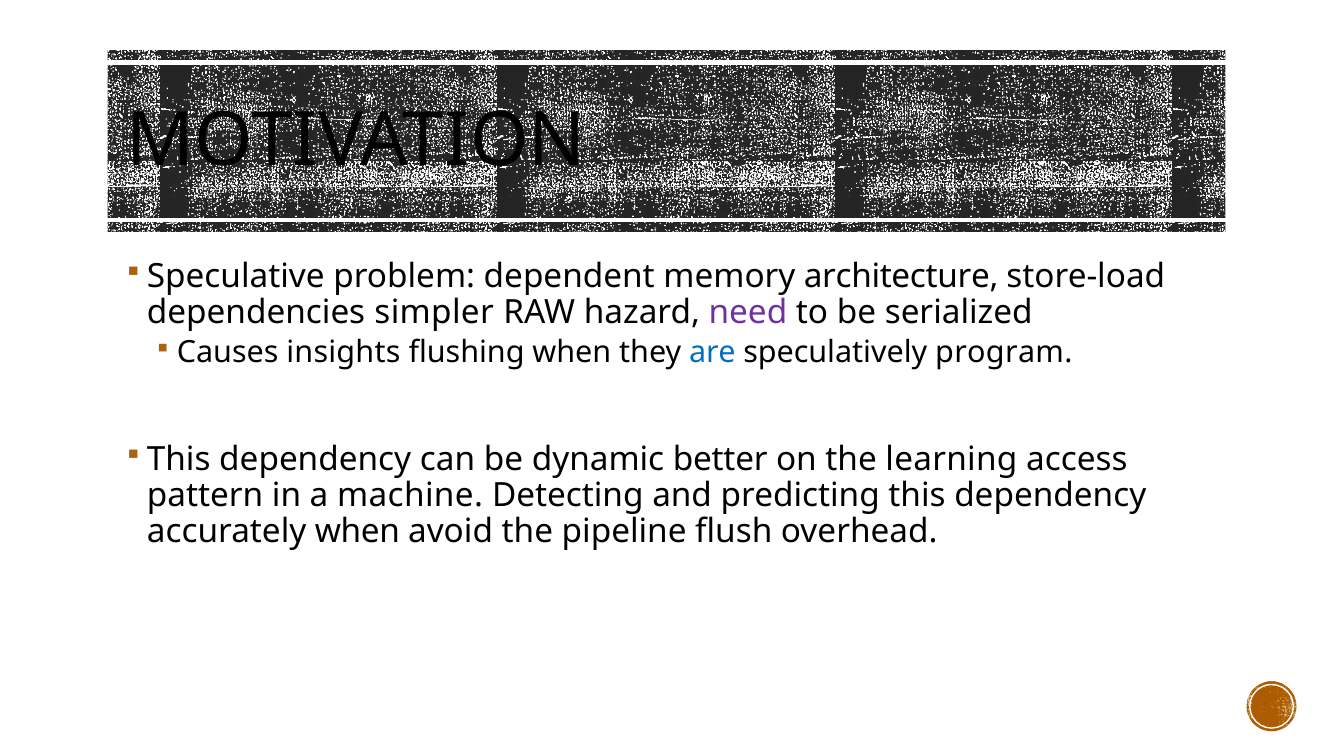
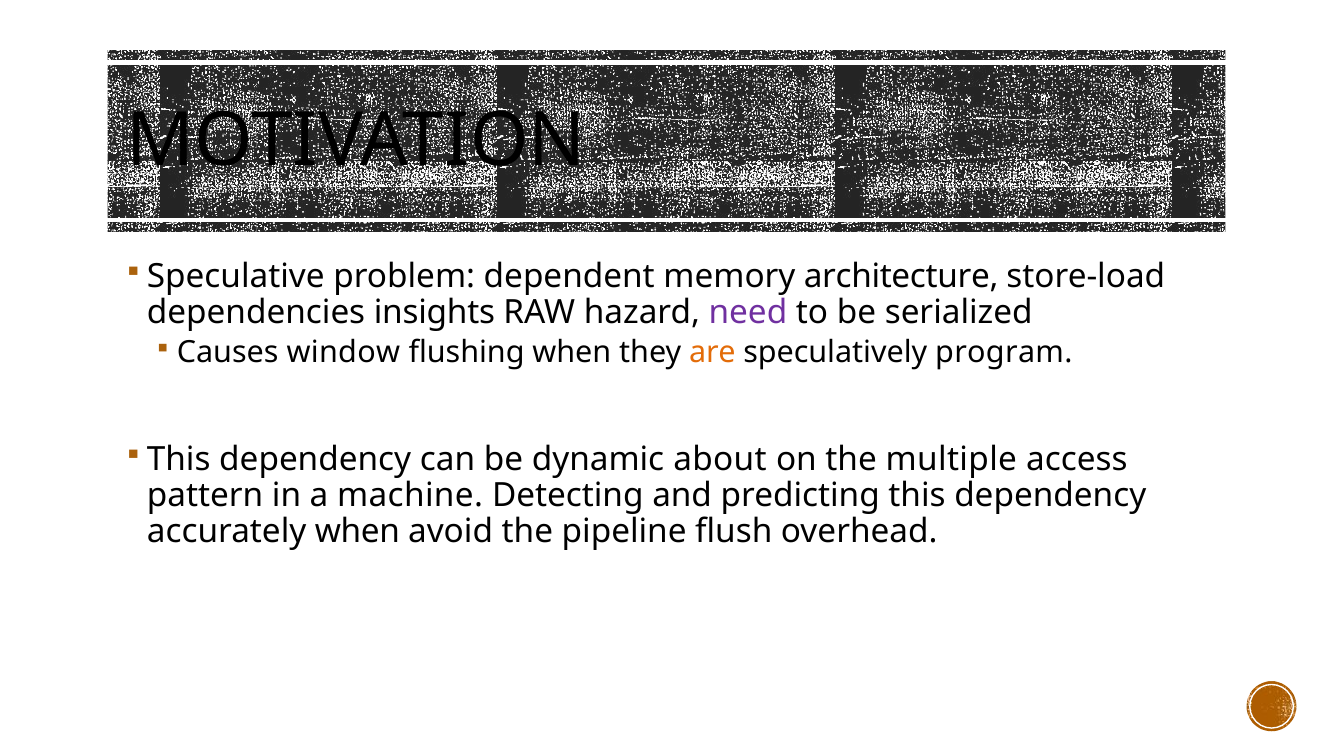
simpler: simpler -> insights (434, 312)
insights: insights -> window (343, 353)
are colour: blue -> orange (712, 353)
better: better -> about (720, 459)
learning: learning -> multiple (951, 459)
